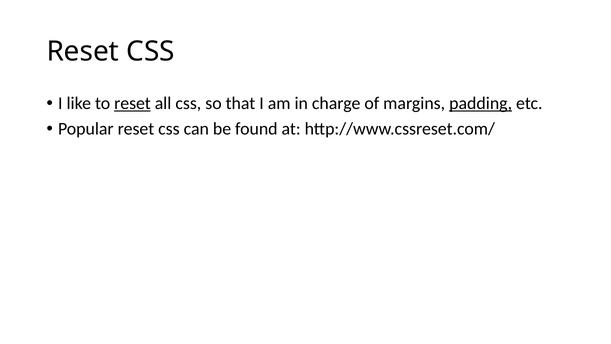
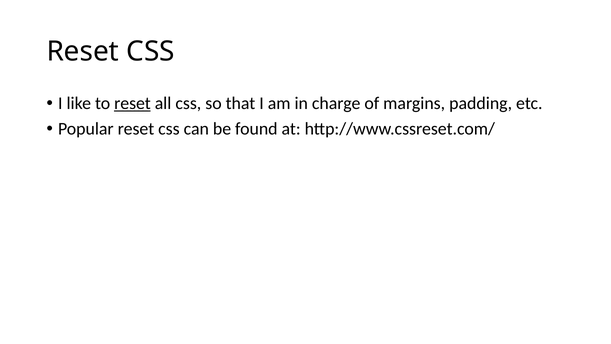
padding underline: present -> none (481, 103)
